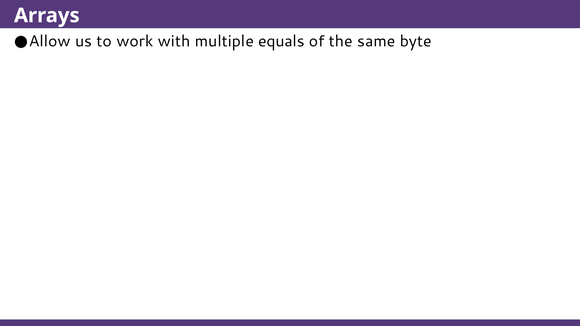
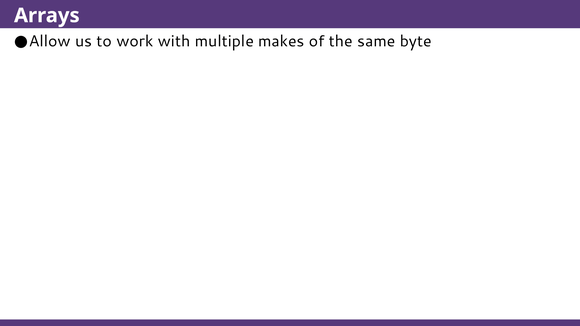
equals: equals -> makes (281, 41)
